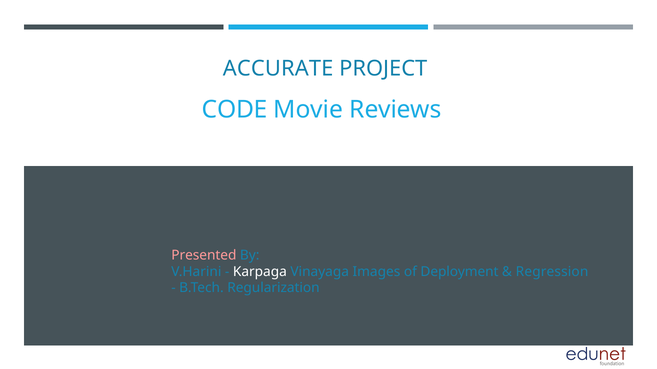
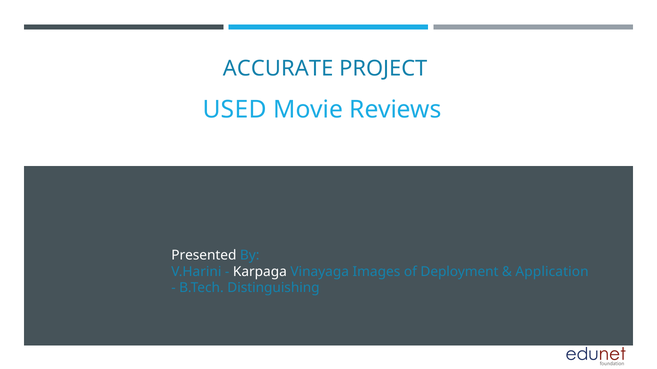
CODE: CODE -> USED (235, 110)
Presented colour: pink -> white (204, 256)
Regression: Regression -> Application (552, 272)
Regularization: Regularization -> Distinguishing (273, 288)
